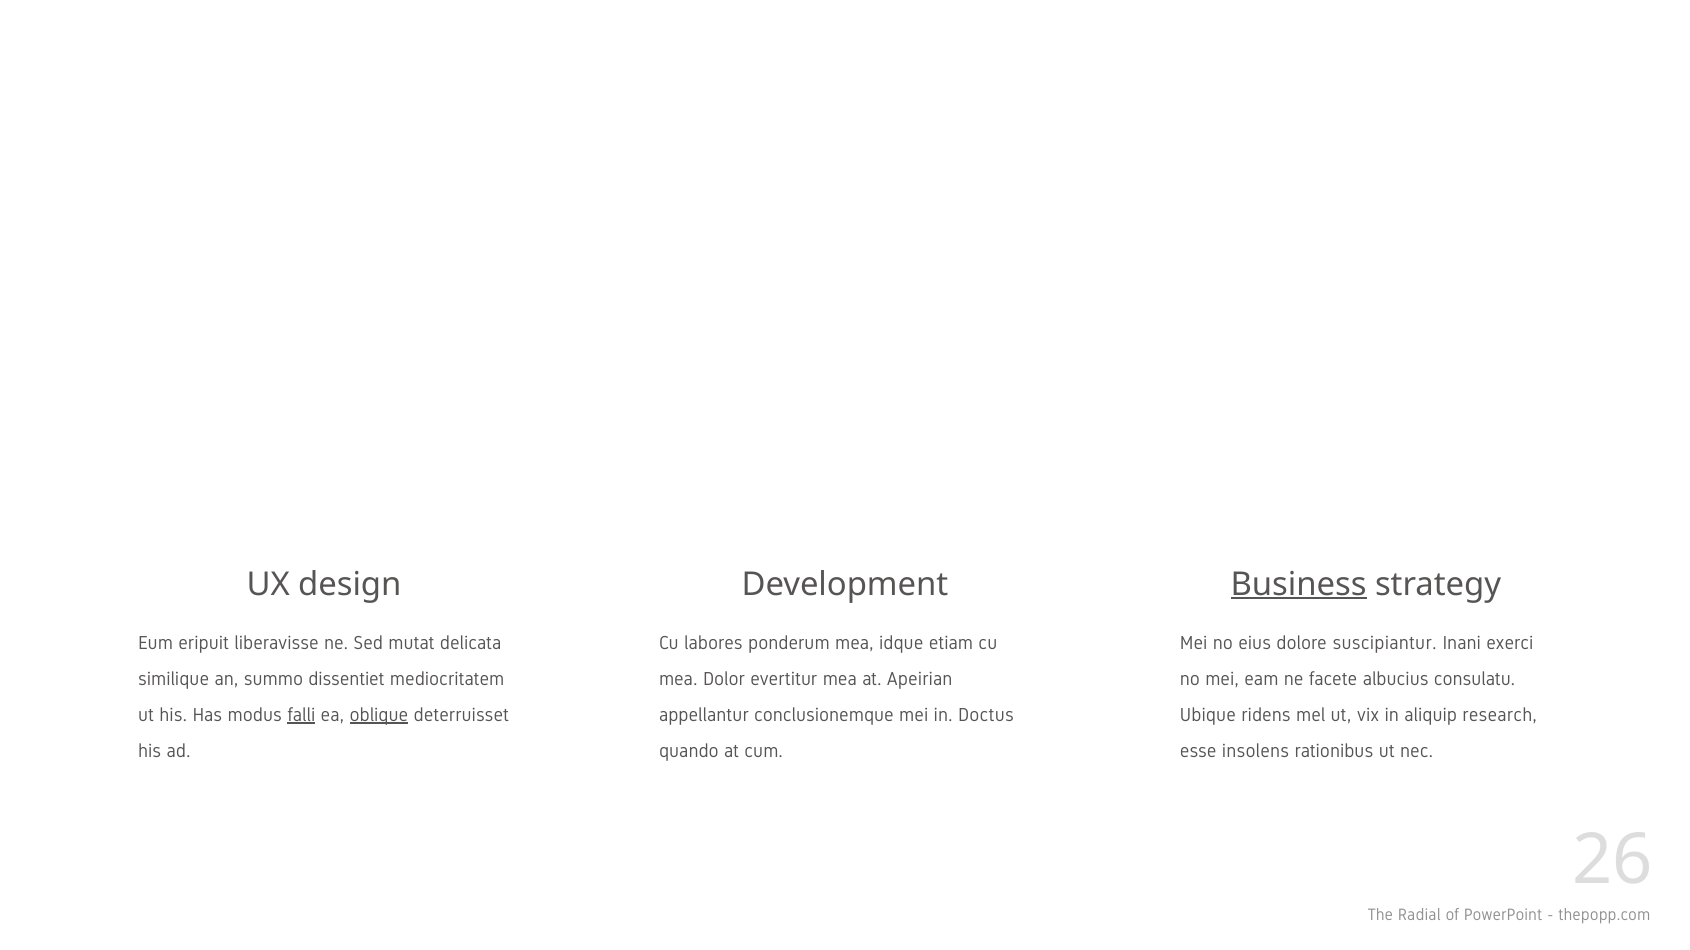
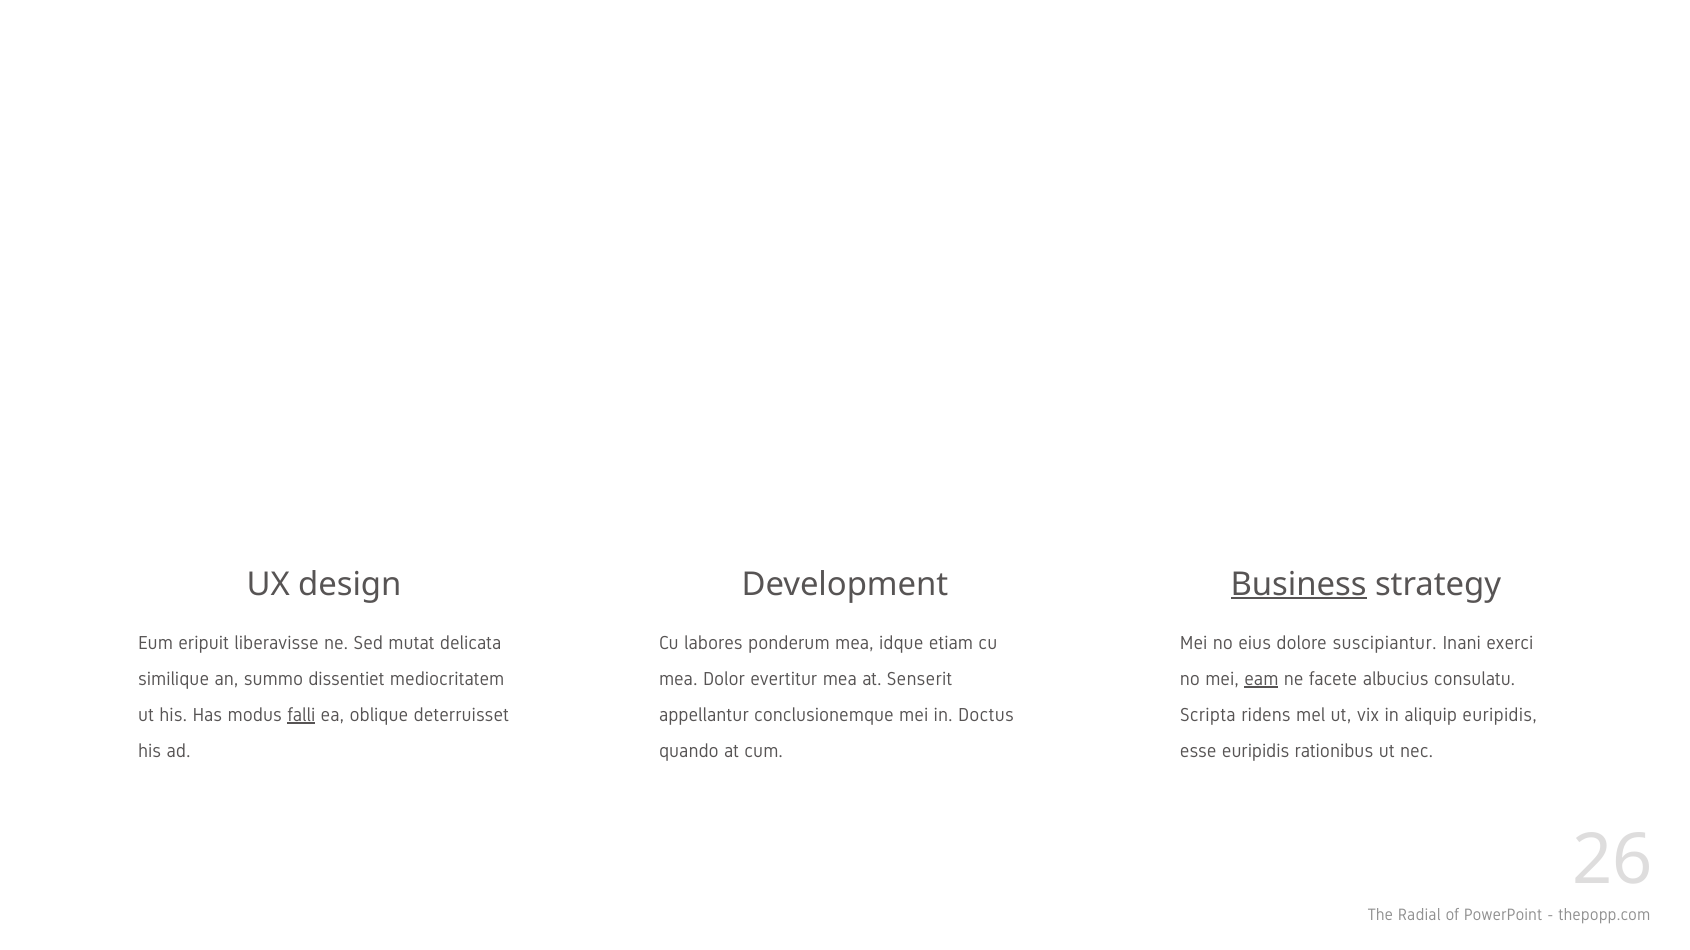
Apeirian: Apeirian -> Senserit (920, 679)
eam underline: none -> present (1261, 679)
oblique underline: present -> none (379, 715)
Ubique: Ubique -> Scripta (1208, 715)
aliquip research: research -> euripidis (1500, 715)
esse insolens: insolens -> euripidis (1256, 751)
